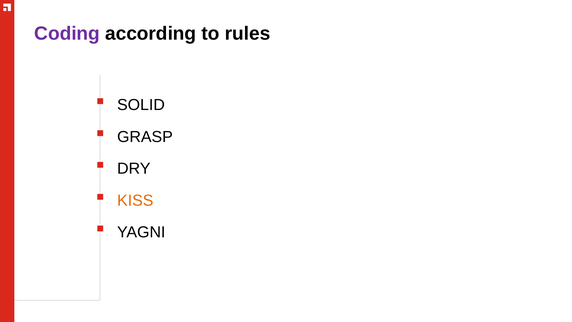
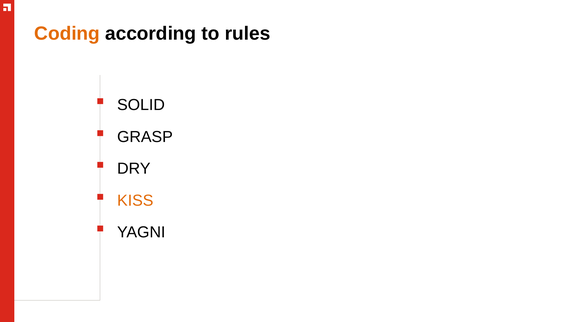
Coding colour: purple -> orange (67, 34)
